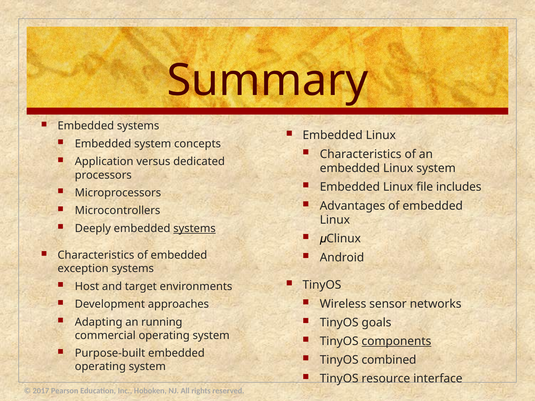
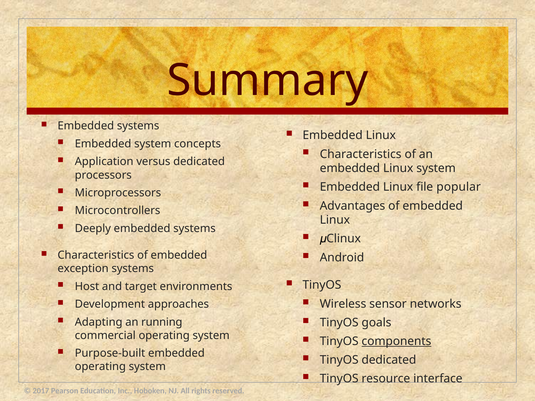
includes: includes -> popular (459, 187)
systems underline: present -> none (194, 229)
TinyOS combined: combined -> dedicated (389, 360)
